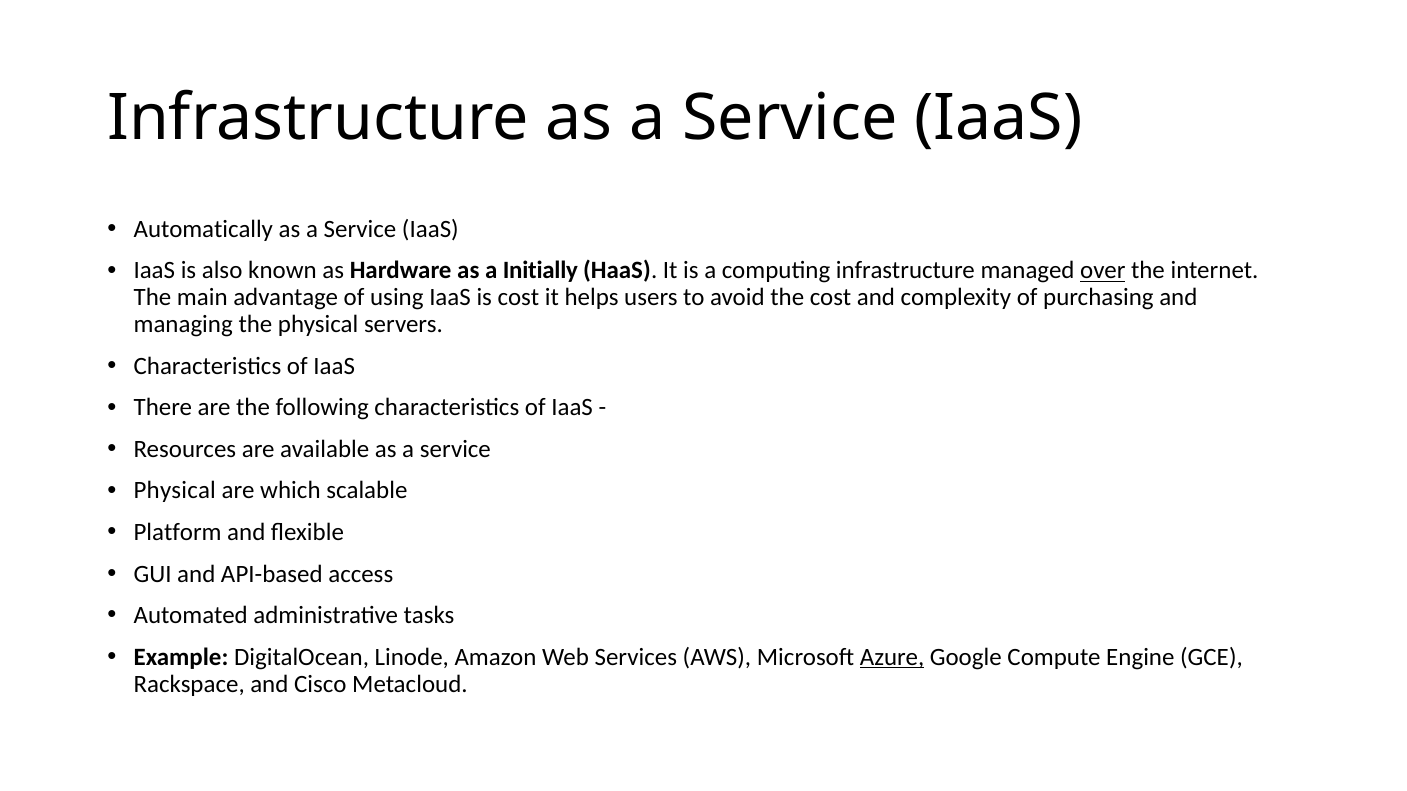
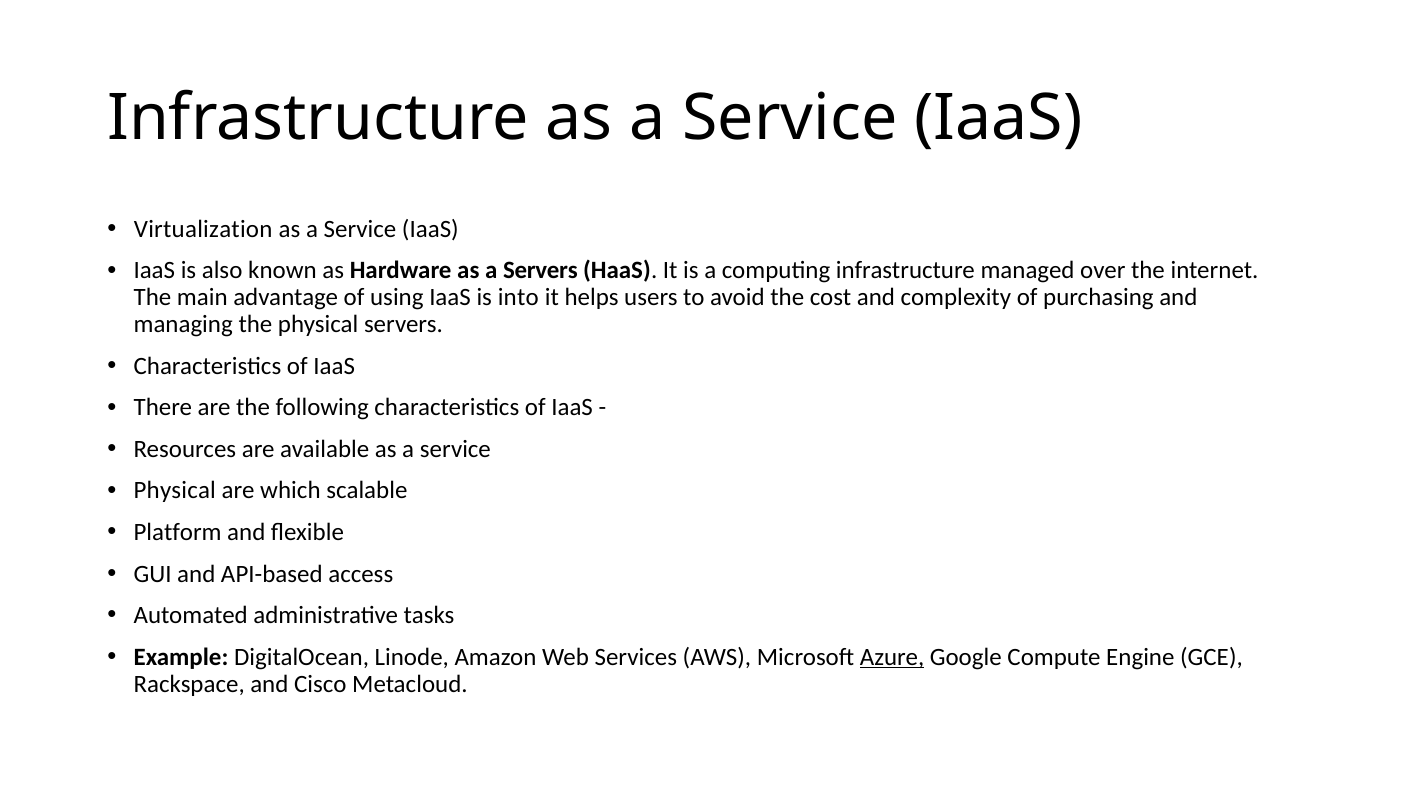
Automatically: Automatically -> Virtualization (203, 229)
a Initially: Initially -> Servers (540, 271)
over underline: present -> none (1103, 271)
is cost: cost -> into (518, 298)
